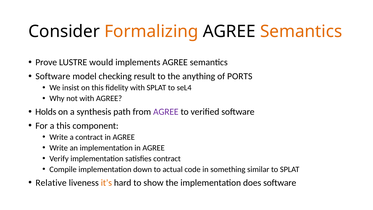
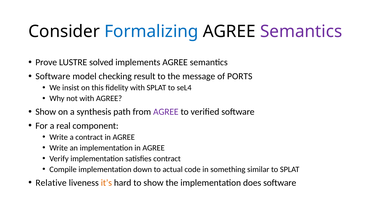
Formalizing colour: orange -> blue (151, 31)
Semantics colour: orange -> purple (301, 31)
would: would -> solved (101, 62)
anything: anything -> message (199, 76)
Holds: Holds -> Show (46, 112)
a this: this -> real (63, 126)
